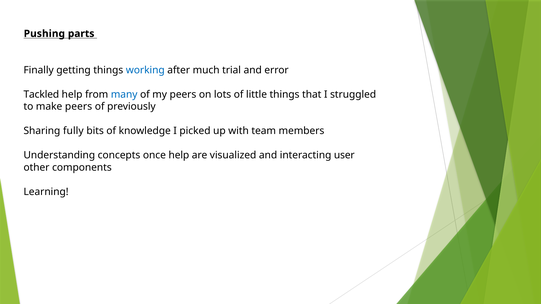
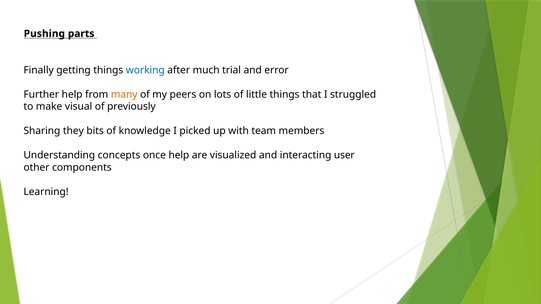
Tackled: Tackled -> Further (41, 95)
many colour: blue -> orange (124, 95)
make peers: peers -> visual (79, 107)
fully: fully -> they (73, 131)
